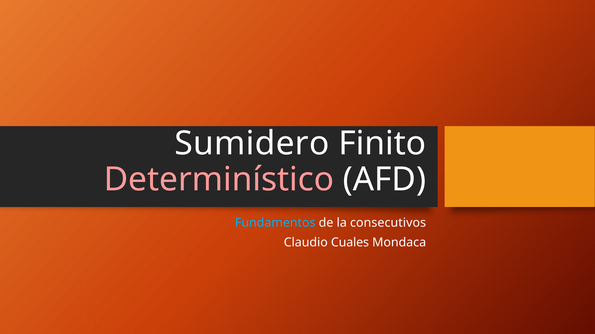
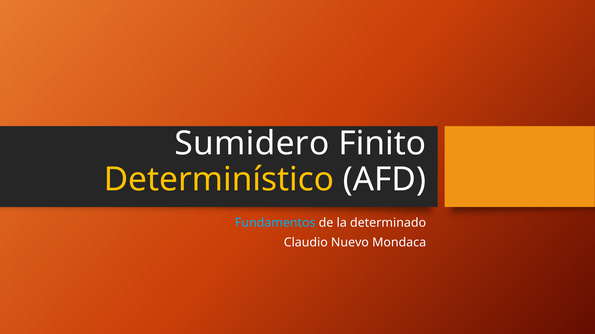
Determinístico colour: pink -> yellow (219, 180)
consecutivos: consecutivos -> determinado (388, 223)
Cuales: Cuales -> Nuevo (350, 243)
